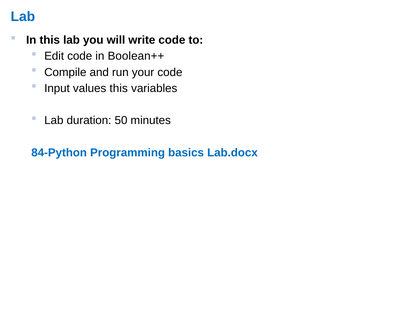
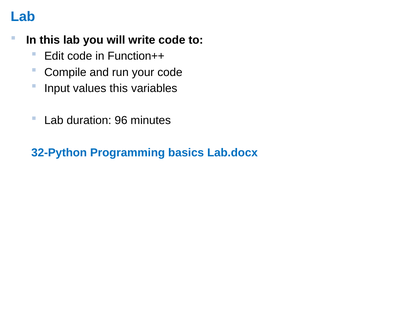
Boolean++: Boolean++ -> Function++ (136, 56)
50: 50 -> 96 (121, 121)
84-Python: 84-Python -> 32-Python (59, 153)
